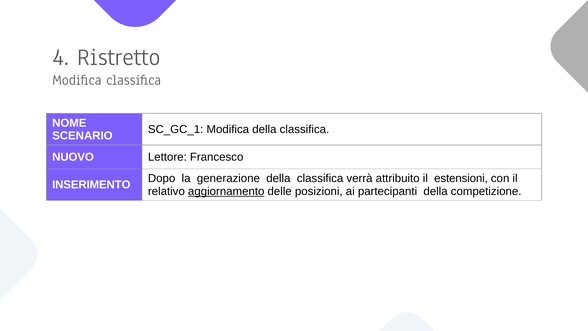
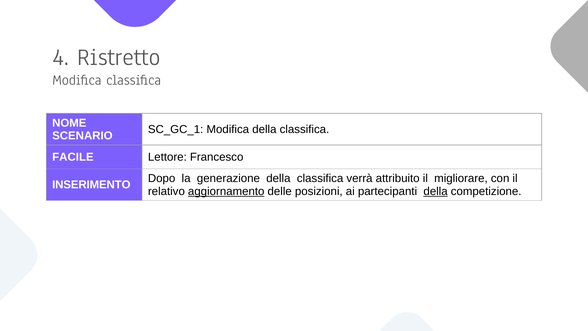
NUOVO: NUOVO -> FACILE (73, 157)
estensioni: estensioni -> migliorare (461, 178)
della underline: none -> present (436, 191)
